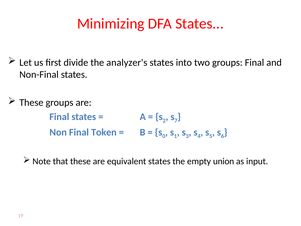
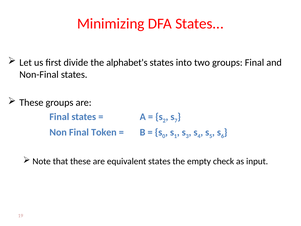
analyzer's: analyzer's -> alphabet's (127, 62)
union: union -> check (224, 161)
